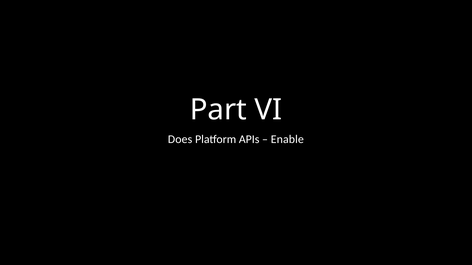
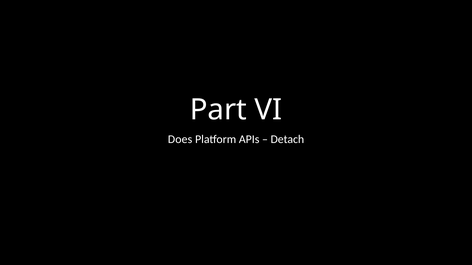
Enable: Enable -> Detach (287, 139)
